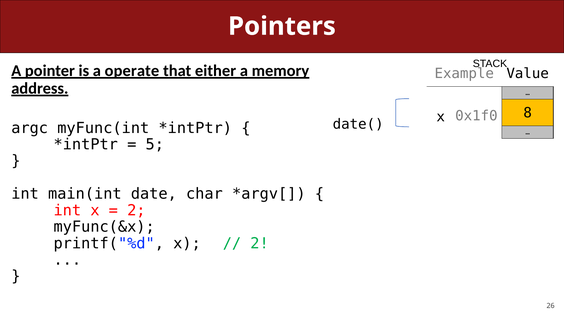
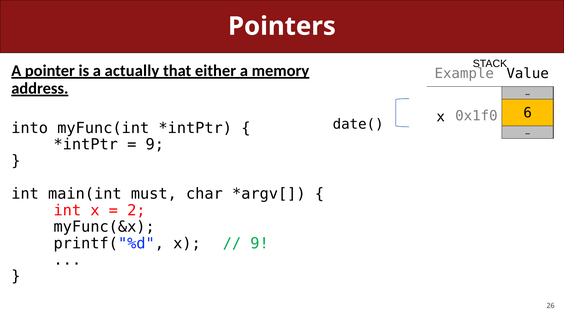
operate: operate -> actually (132, 71)
8: 8 -> 6 (528, 113)
argc: argc -> into (30, 128)
5: 5 -> 9 (155, 145)
date: date -> must (154, 194)
2: 2 -> 9 (260, 243)
